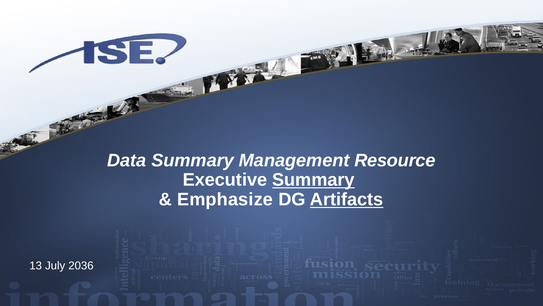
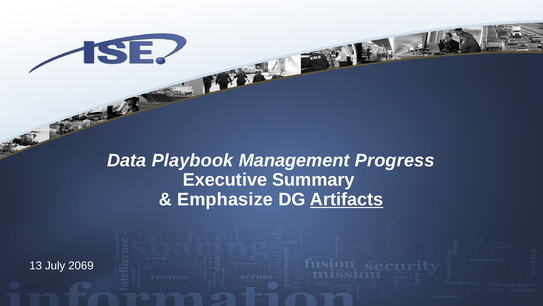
Data Summary: Summary -> Playbook (193, 160)
Resource: Resource -> Progress (395, 160)
Summary underline: present -> none (313, 180)
2036: 2036 -> 2069 (81, 265)
